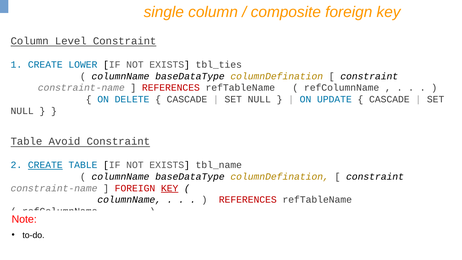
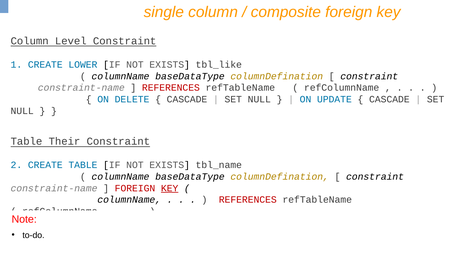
tbl_ties: tbl_ties -> tbl_like (219, 65)
Avoid: Avoid -> Their (64, 141)
CREATE underline: present -> none (45, 165)
